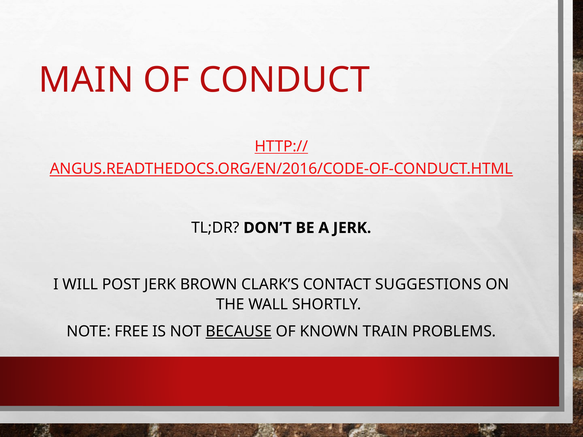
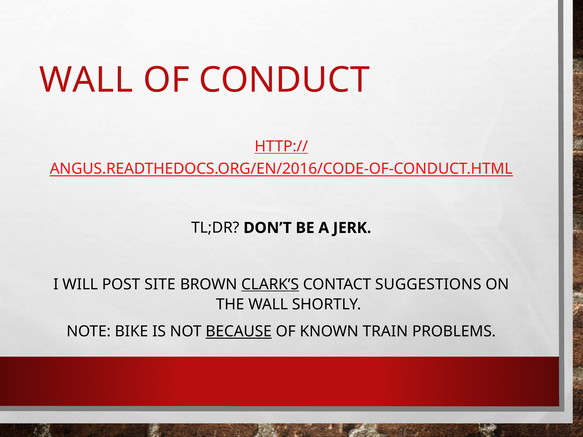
MAIN: MAIN -> WALL (86, 80)
POST JERK: JERK -> SITE (160, 285)
CLARK’S underline: none -> present (270, 285)
FREE: FREE -> BIKE (131, 332)
